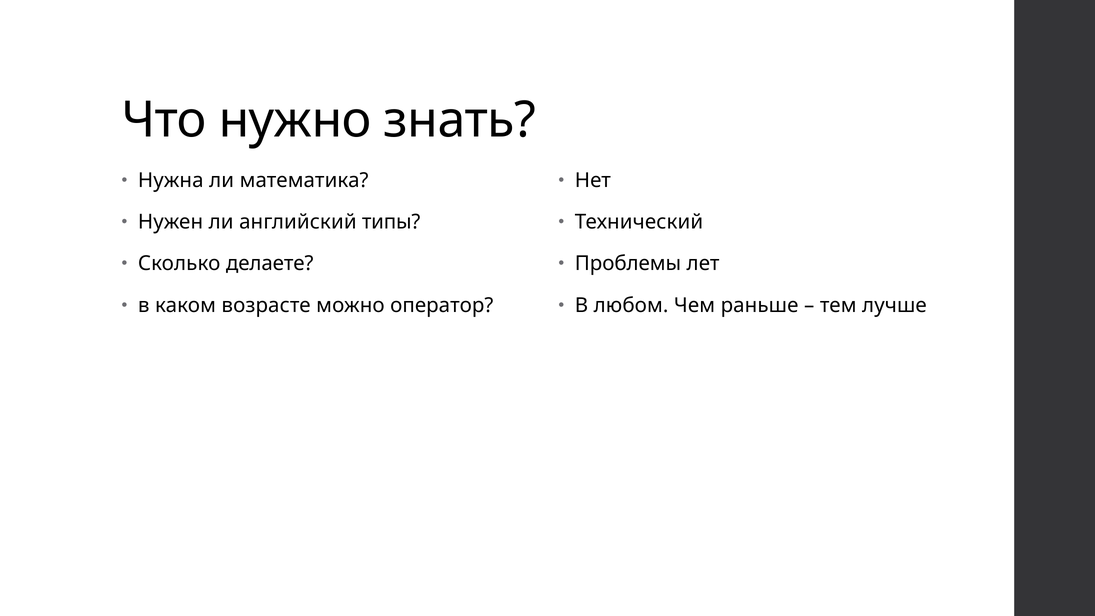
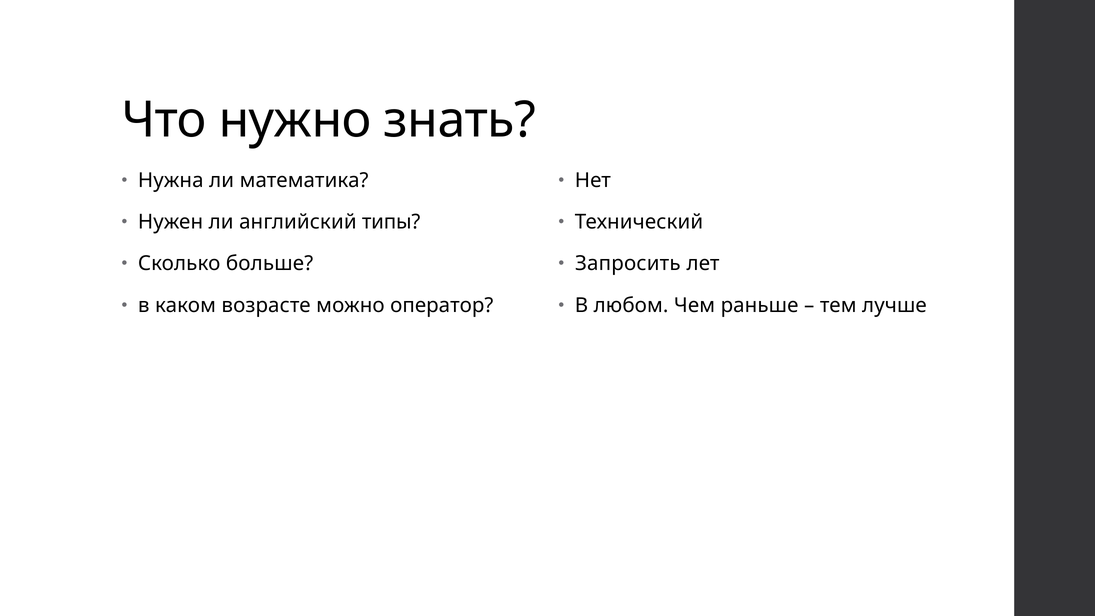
делаете: делаете -> больше (270, 264)
Проблемы: Проблемы -> Запросить (628, 264)
